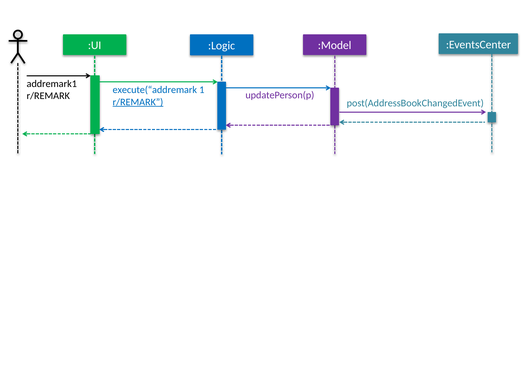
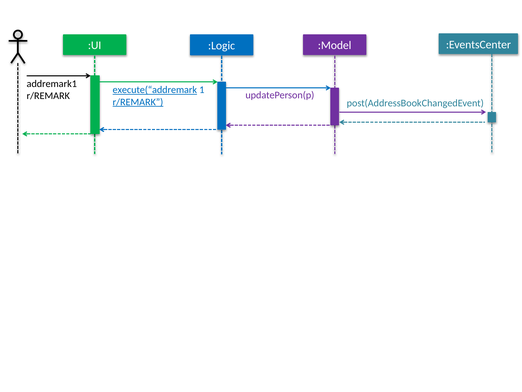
execute(“addremark underline: none -> present (155, 90)
